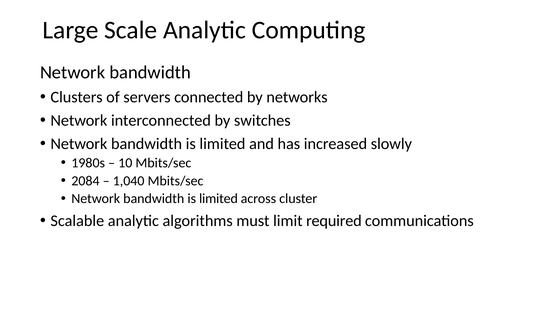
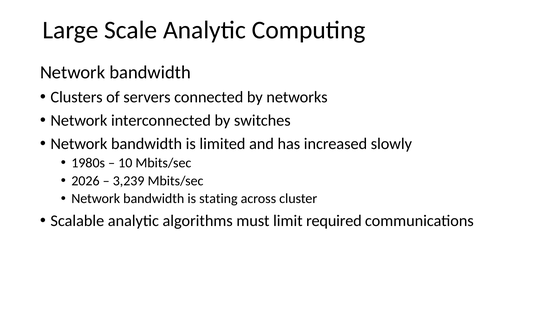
2084: 2084 -> 2026 (85, 181)
1,040: 1,040 -> 3,239 (129, 181)
limited: limited -> stating (218, 199)
